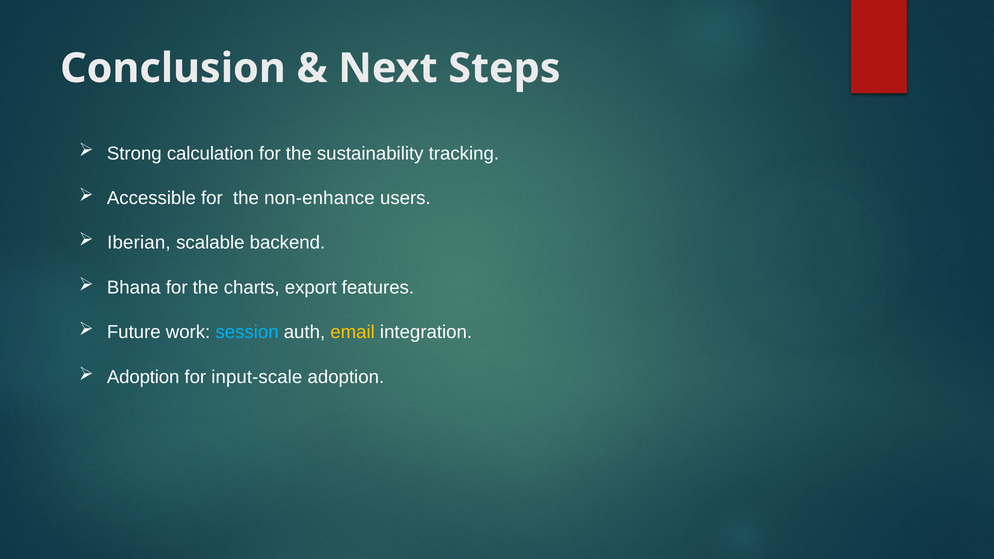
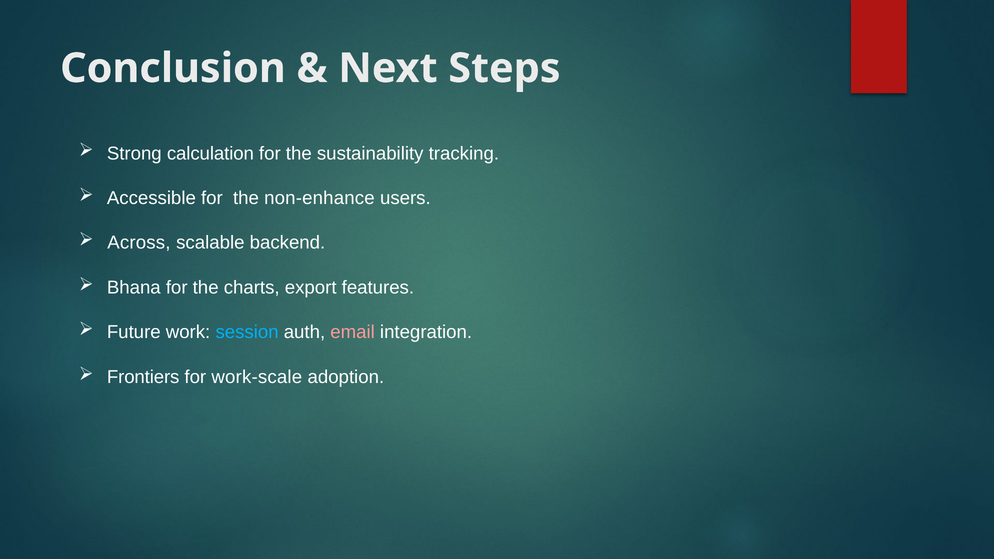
Iberian: Iberian -> Across (139, 243)
email colour: yellow -> pink (353, 332)
Adoption: Adoption -> Frontiers (143, 377)
input-scale: input-scale -> work-scale (257, 377)
